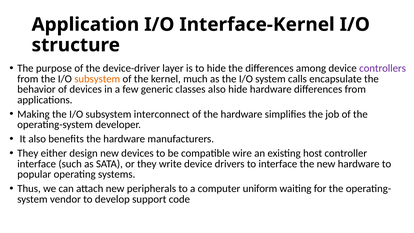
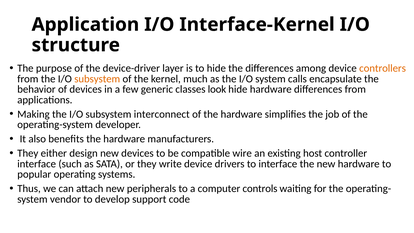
controllers colour: purple -> orange (383, 68)
classes also: also -> look (217, 89)
uniform: uniform -> controls (260, 189)
